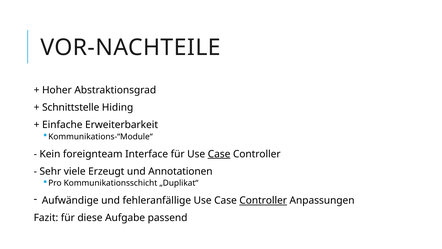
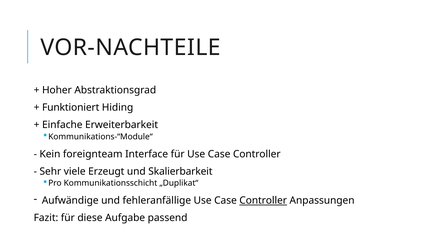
Schnittstelle: Schnittstelle -> Funktioniert (71, 107)
Case underline: present -> none (219, 154)
Annotationen: Annotationen -> Skalierbarkeit (180, 171)
